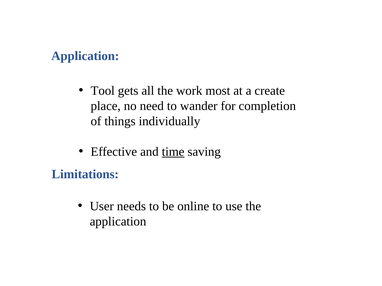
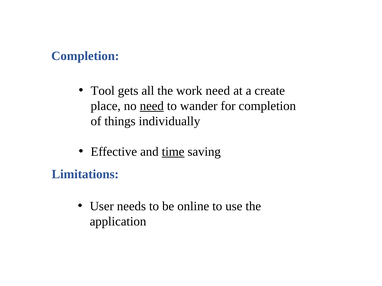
Application: Application -> Completion (85, 56)
work most: most -> need (218, 91)
need underline: none -> present (152, 106)
